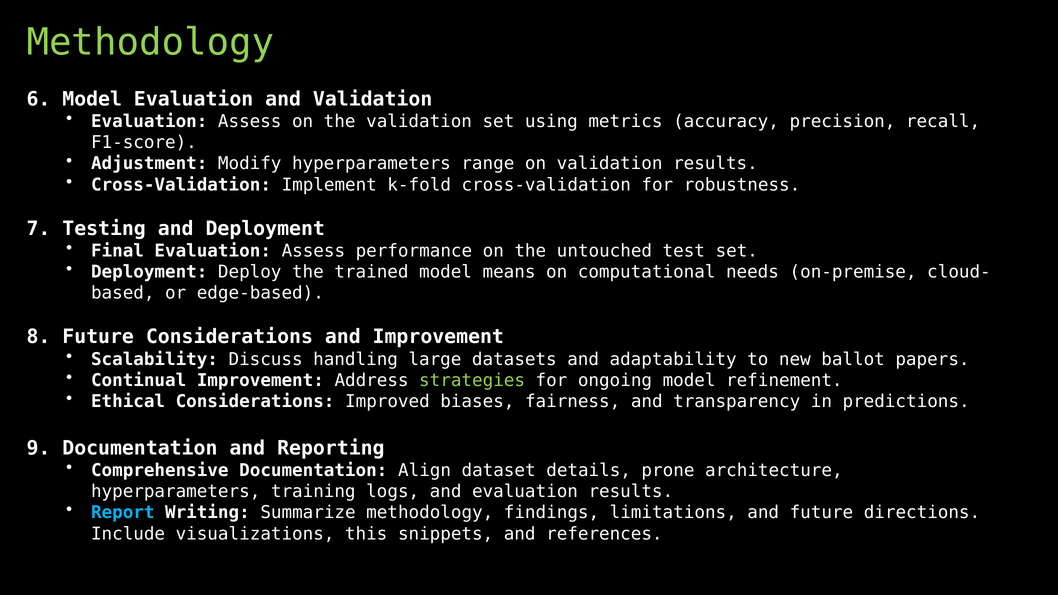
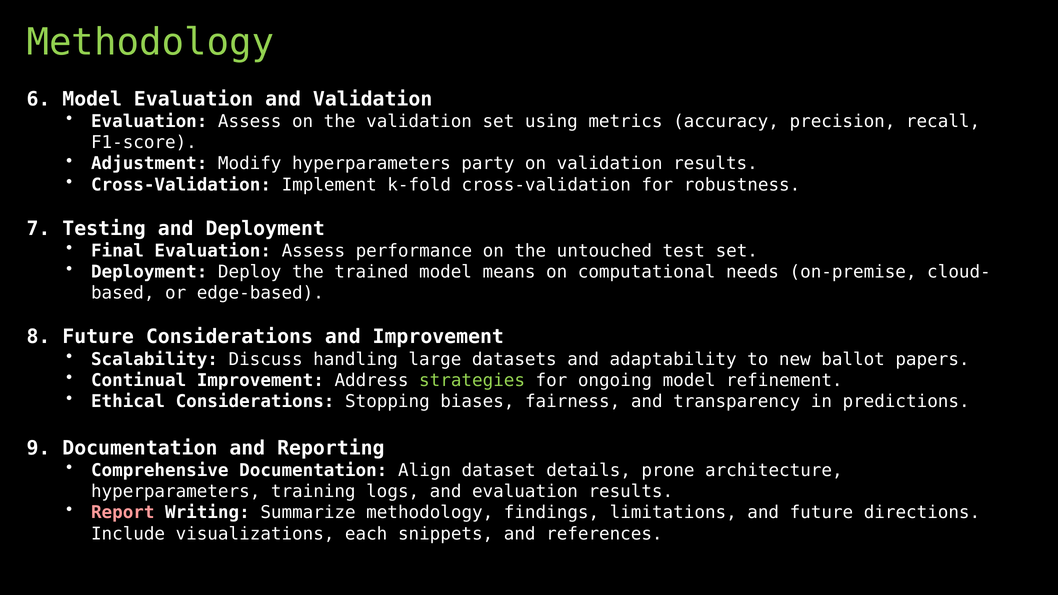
range: range -> party (488, 164)
Improved: Improved -> Stopping (387, 402)
Report colour: light blue -> pink (123, 513)
this: this -> each (366, 534)
